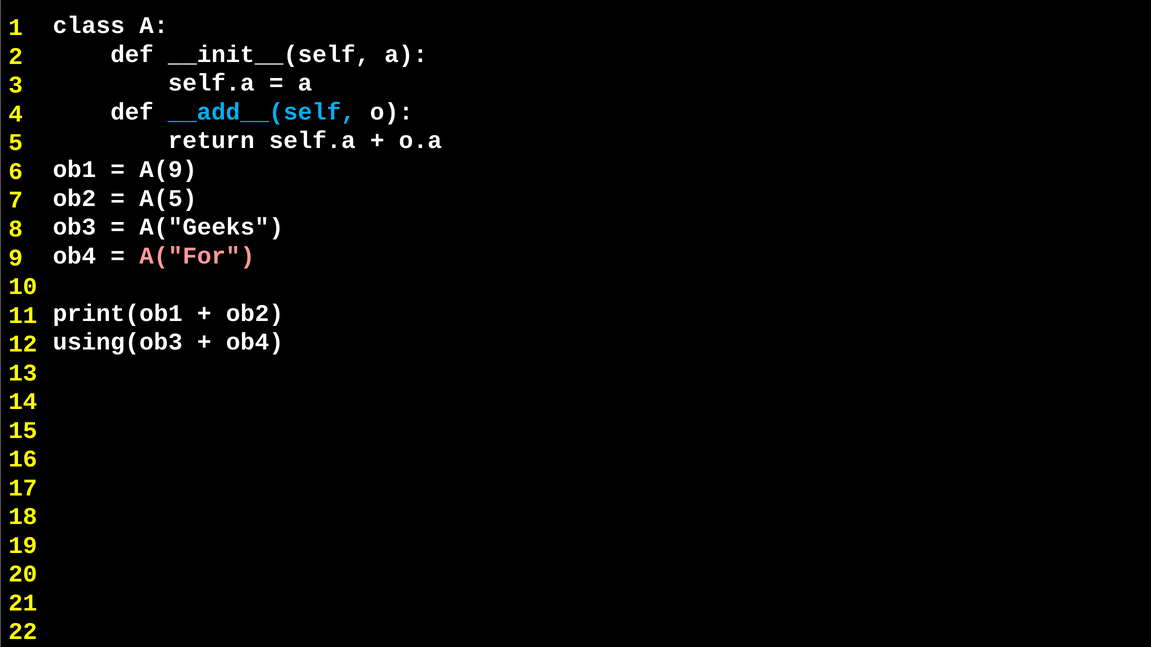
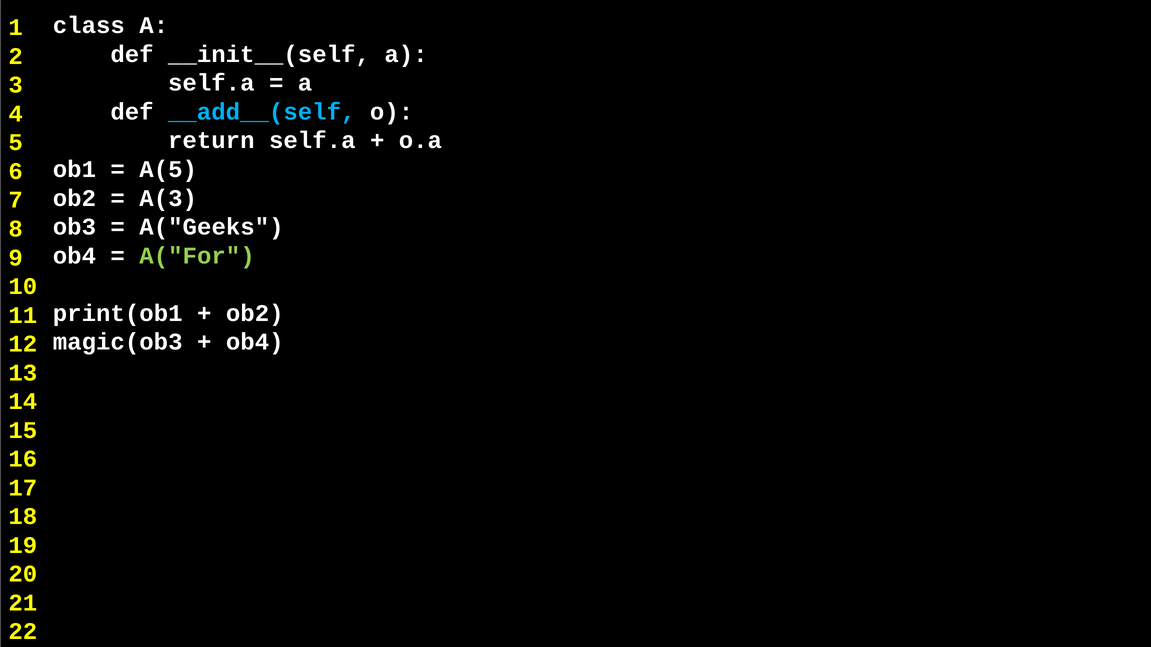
A(9: A(9 -> A(5 (168, 169)
A(5: A(5 -> A(3 (168, 198)
A("For colour: pink -> light green (197, 256)
using(ob3: using(ob3 -> magic(ob3 (118, 342)
